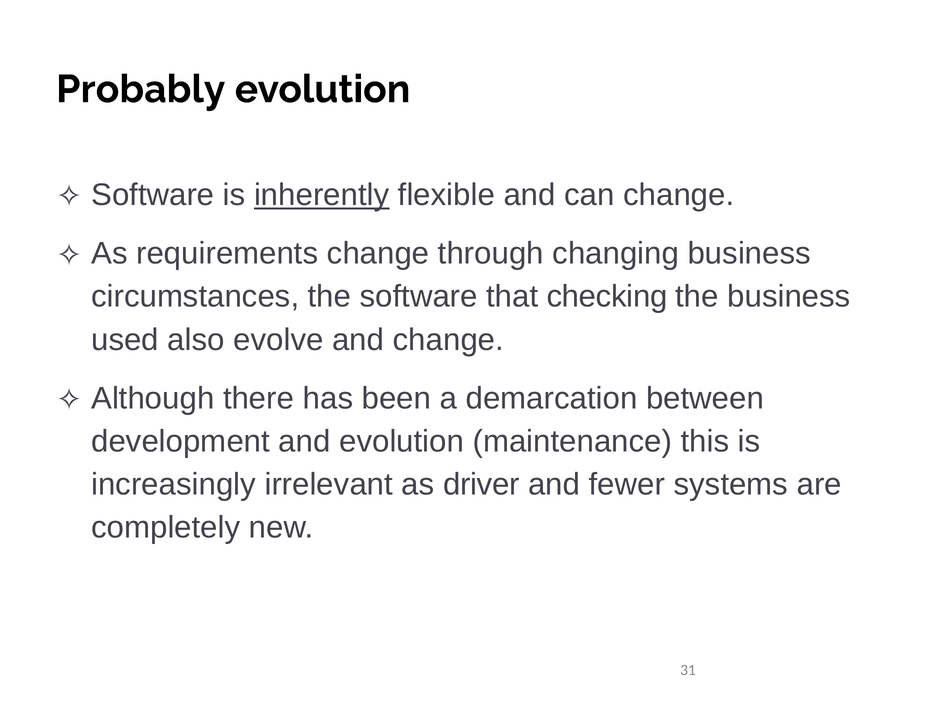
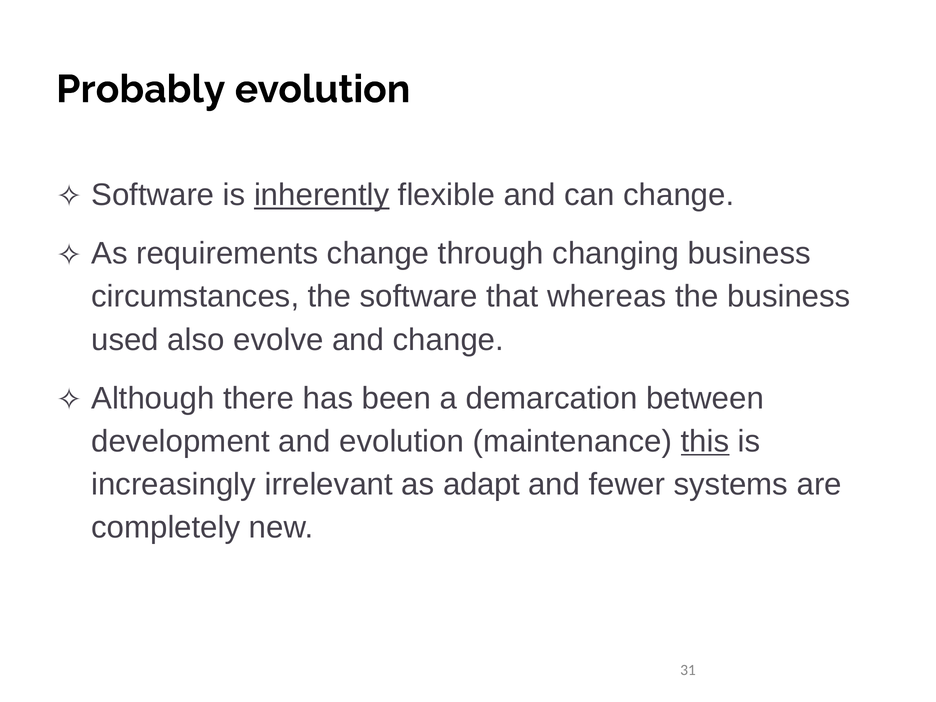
checking: checking -> whereas (607, 297)
this underline: none -> present (705, 441)
driver: driver -> adapt (481, 484)
